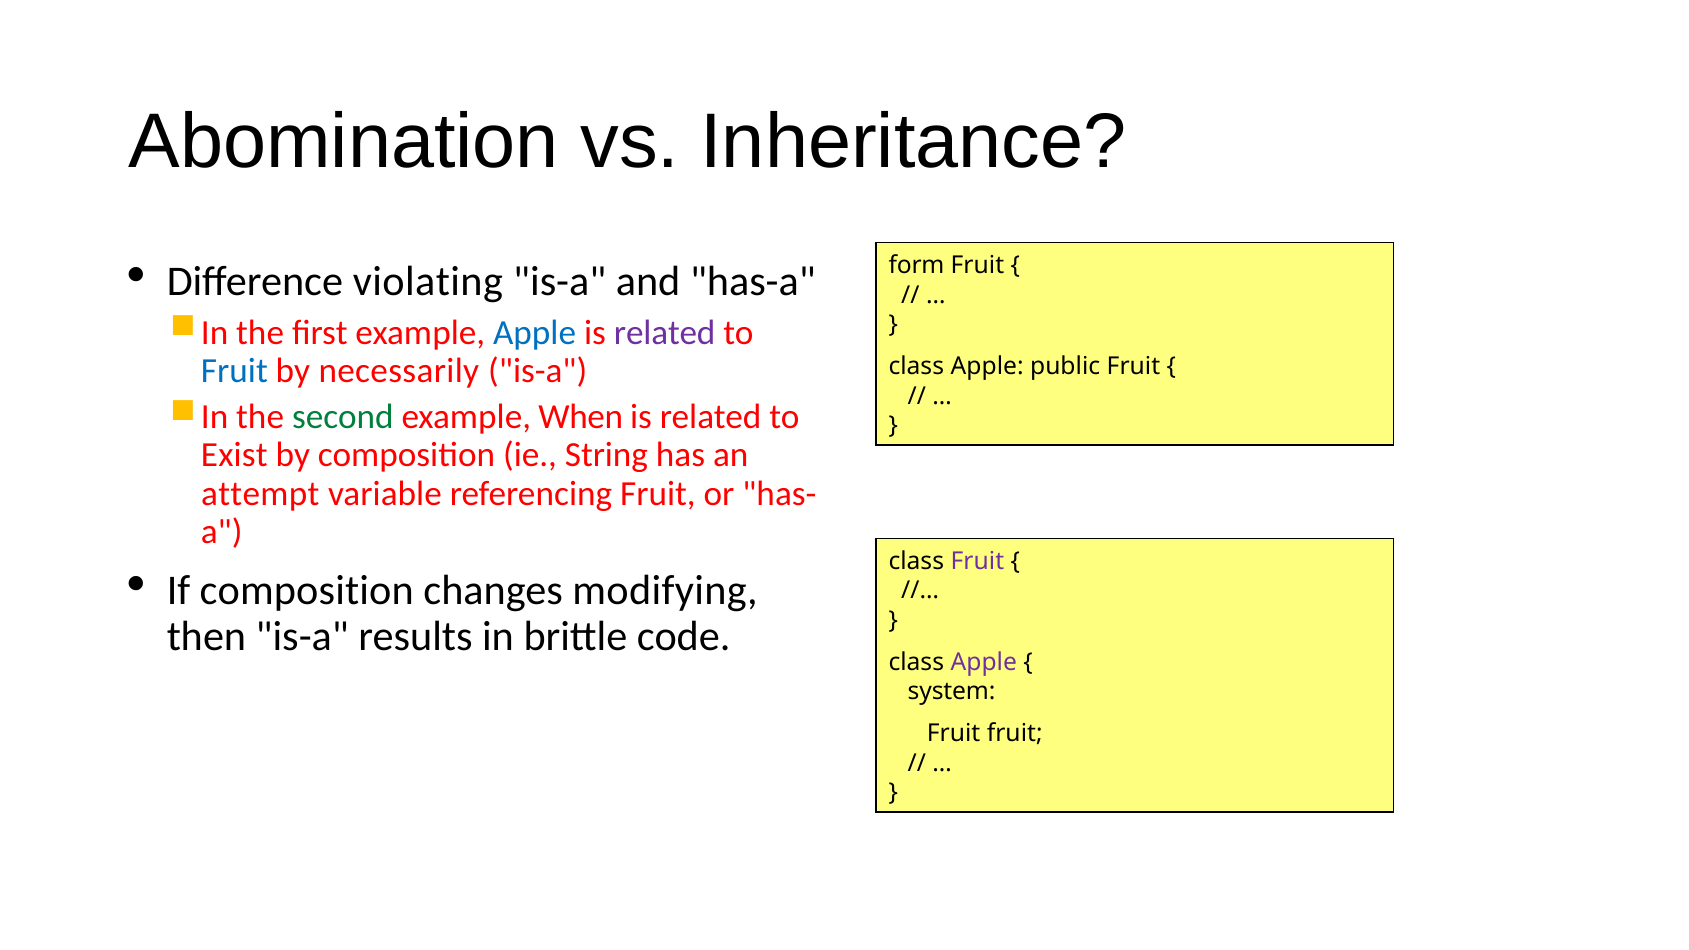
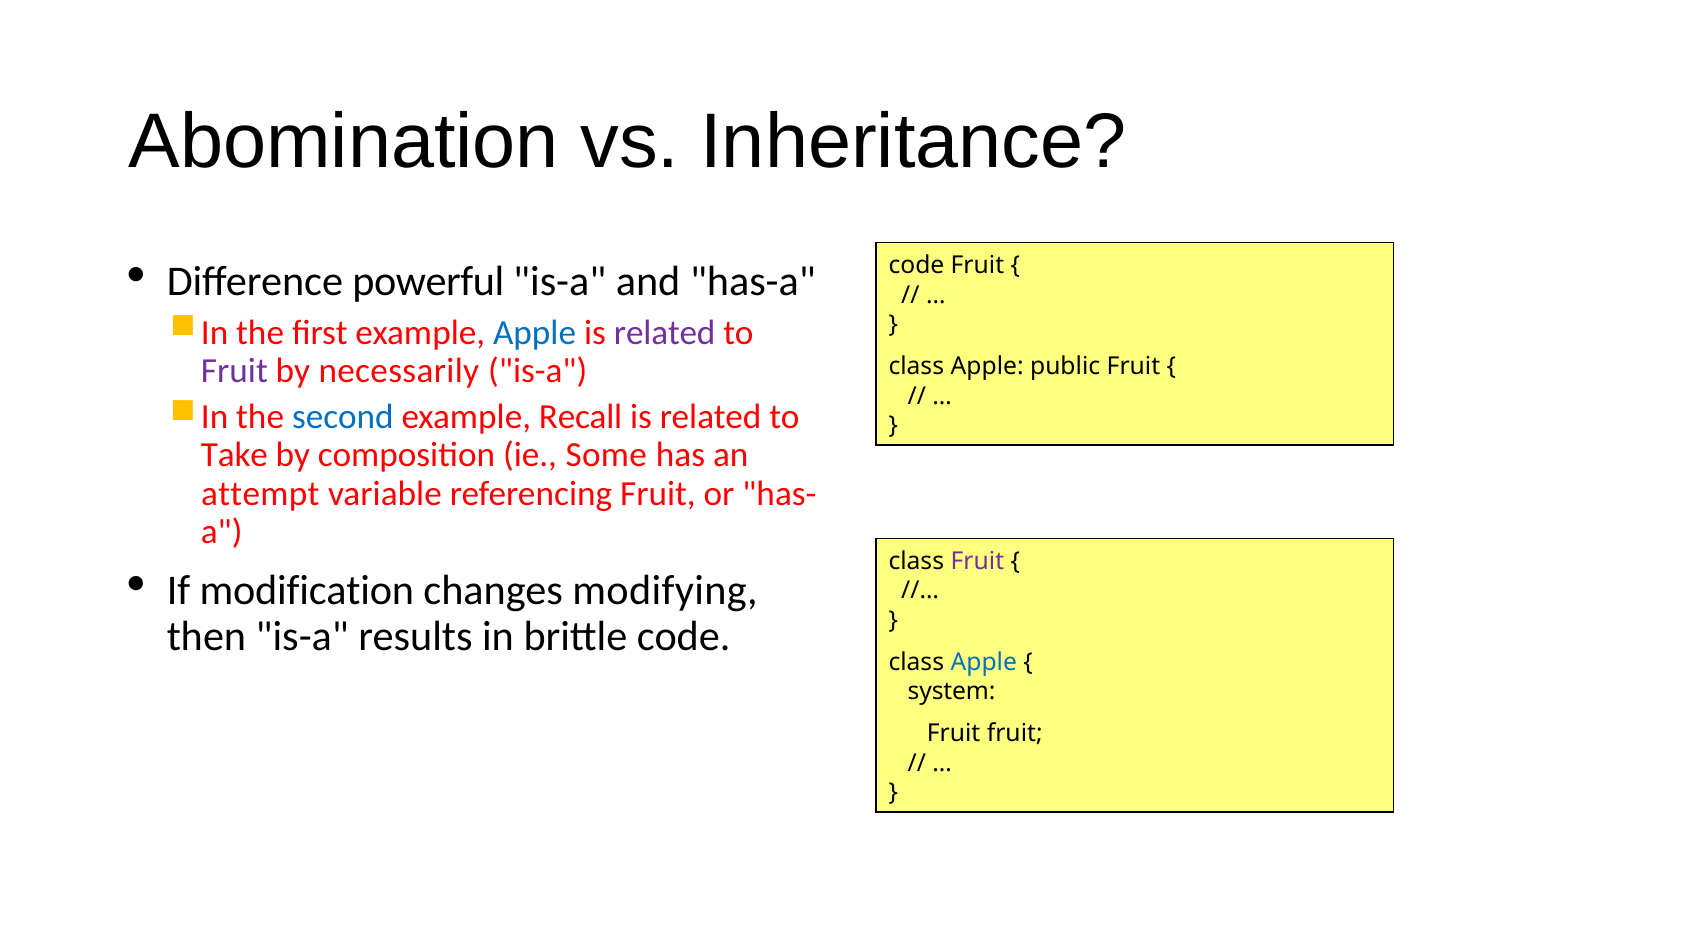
form: form -> code (916, 266)
violating: violating -> powerful (428, 282)
Fruit colour: blue -> purple (234, 370)
second colour: green -> blue (343, 417)
When: When -> Recall (581, 417)
Exist: Exist -> Take (234, 455)
String: String -> Some (606, 455)
If composition: composition -> modification (307, 591)
Apple colour: purple -> blue (984, 662)
